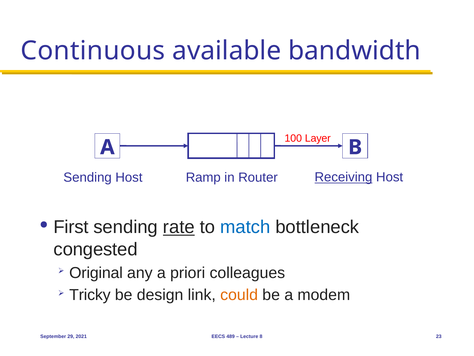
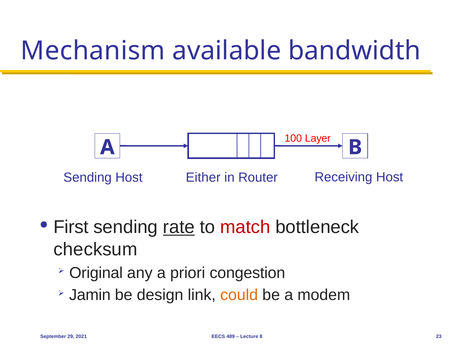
Continuous: Continuous -> Mechanism (93, 51)
Ramp: Ramp -> Either (203, 177)
Receiving underline: present -> none (343, 177)
match colour: blue -> red (245, 227)
congested: congested -> checksum (96, 249)
colleagues: colleagues -> congestion (247, 272)
Tricky: Tricky -> Jamin (90, 295)
